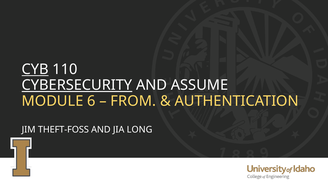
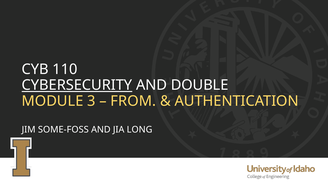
CYB underline: present -> none (35, 69)
ASSUME: ASSUME -> DOUBLE (200, 85)
6: 6 -> 3 (91, 101)
THEFT-FOSS: THEFT-FOSS -> SOME-FOSS (63, 129)
